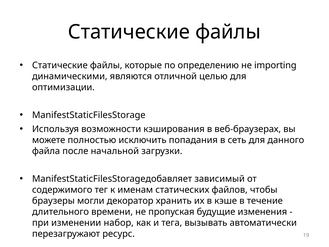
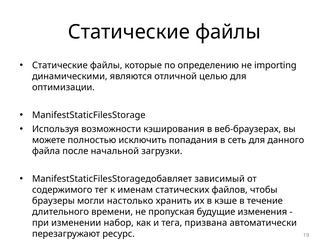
декоратор: декоратор -> настолько (130, 201)
вызывать: вызывать -> призвана (206, 223)
